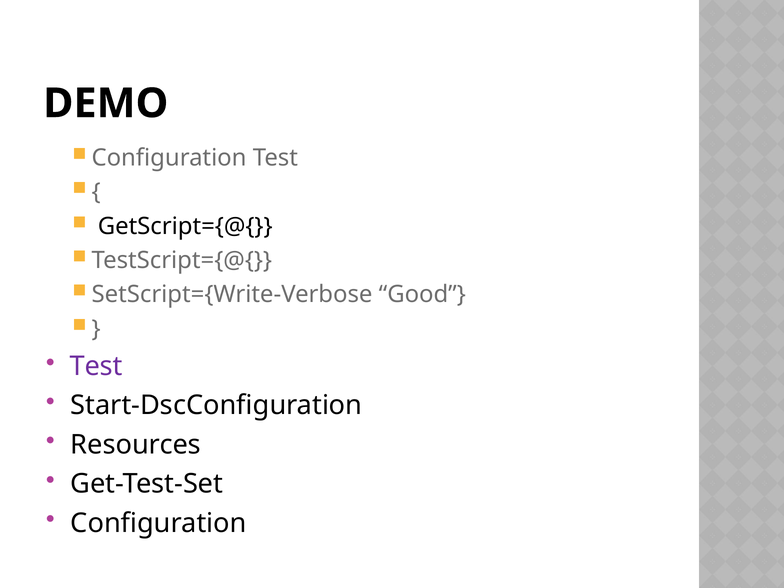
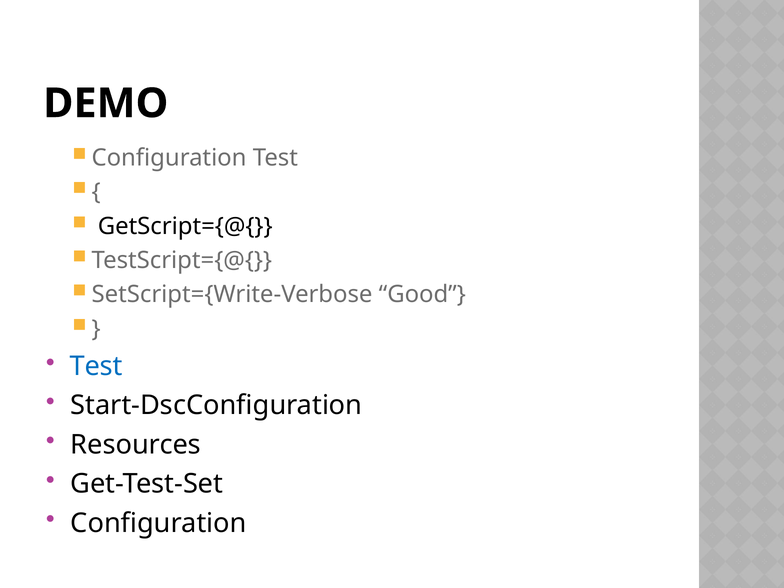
Test colour: purple -> blue (96, 366)
